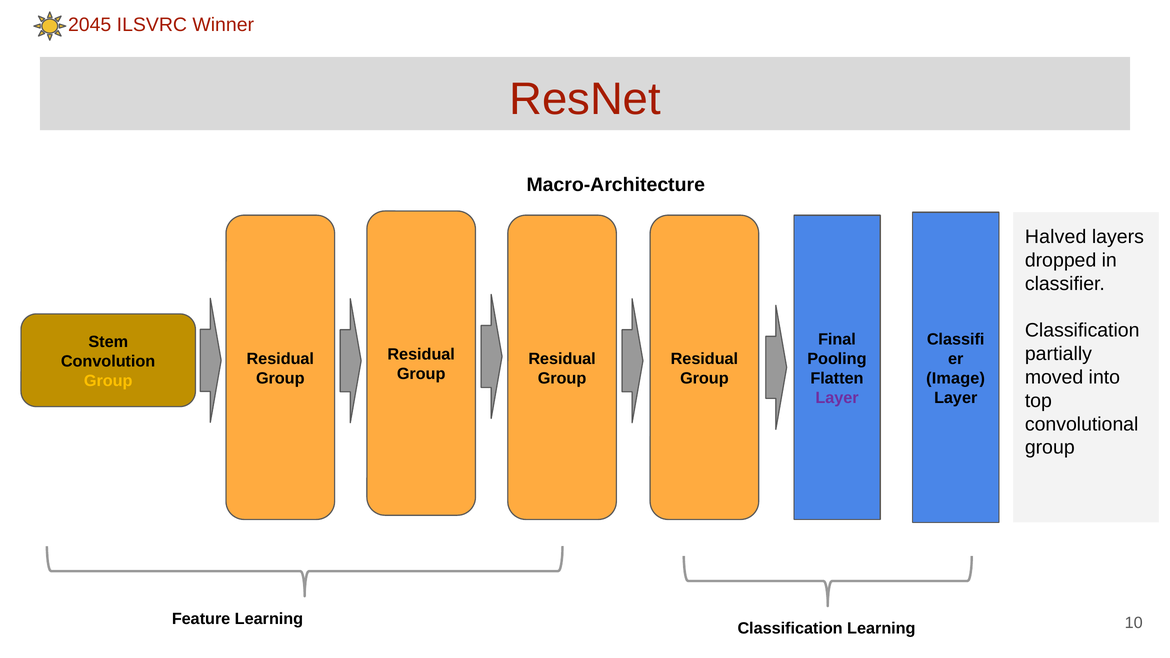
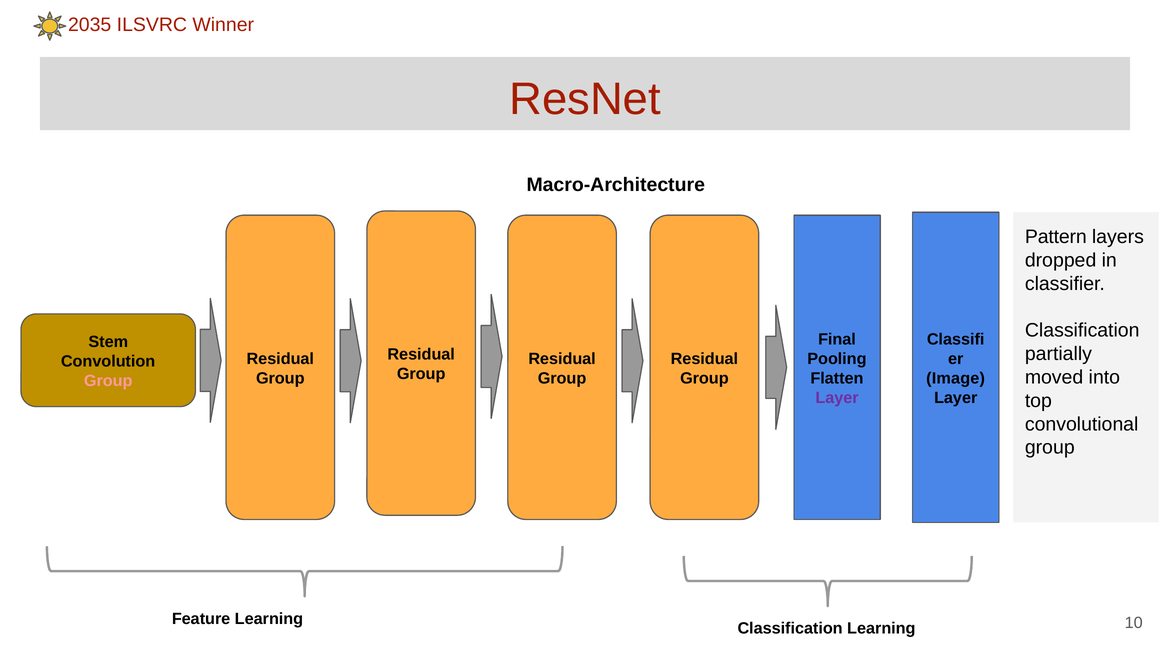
2045: 2045 -> 2035 (90, 25)
Halved: Halved -> Pattern (1056, 237)
Group colour: yellow -> pink (108, 381)
